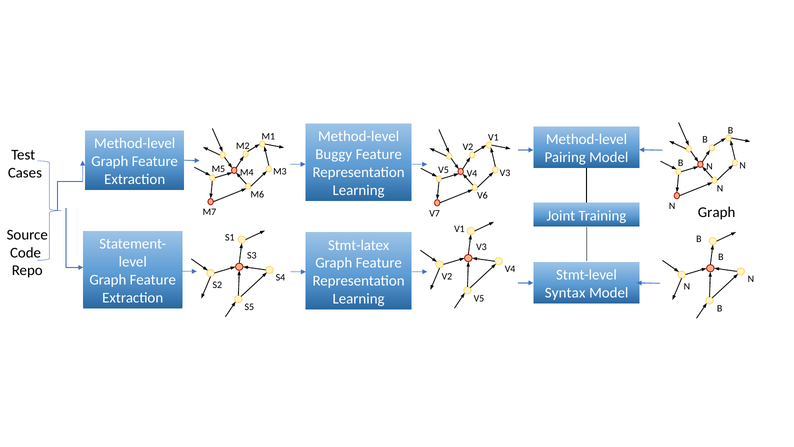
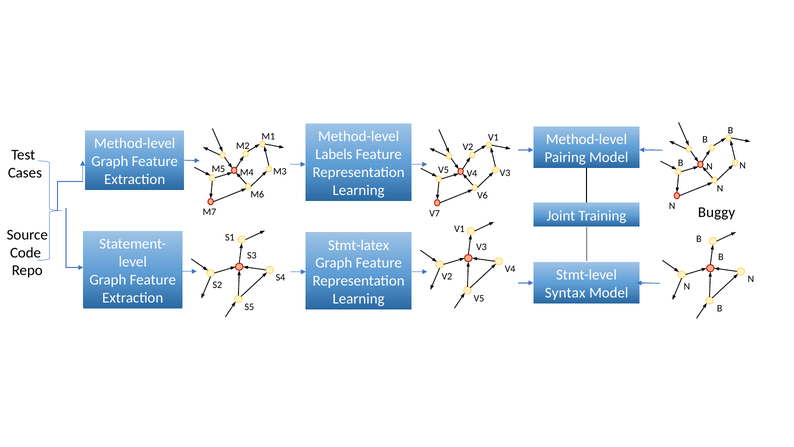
Buggy: Buggy -> Labels (334, 154)
Graph: Graph -> Buggy (717, 212)
